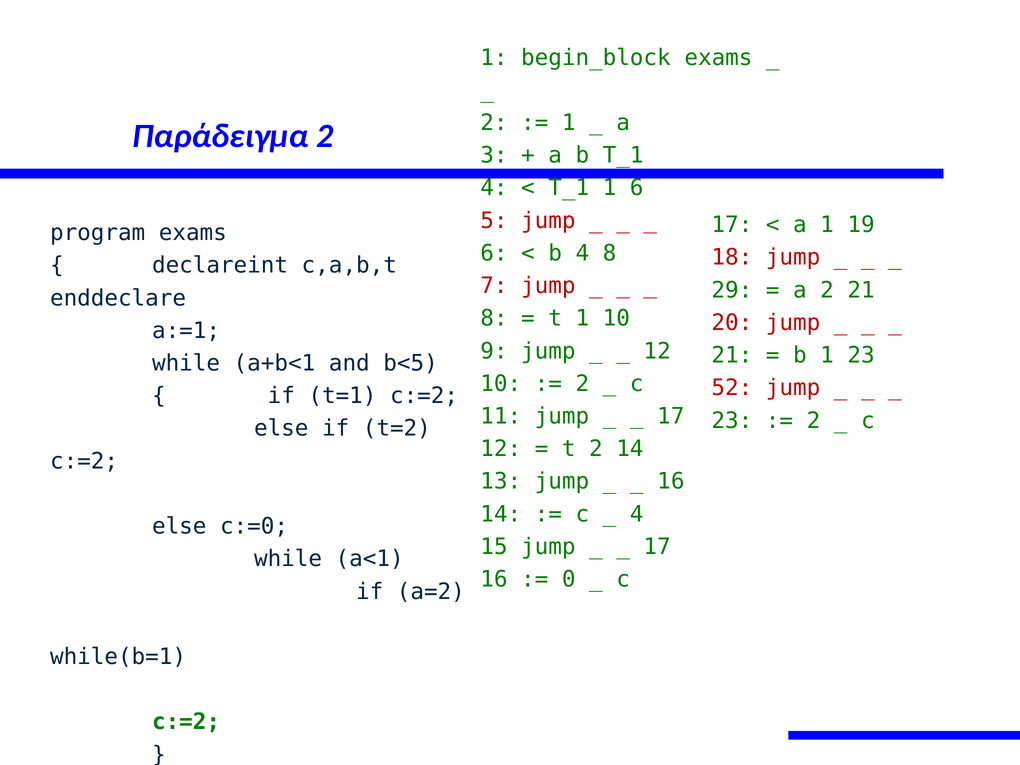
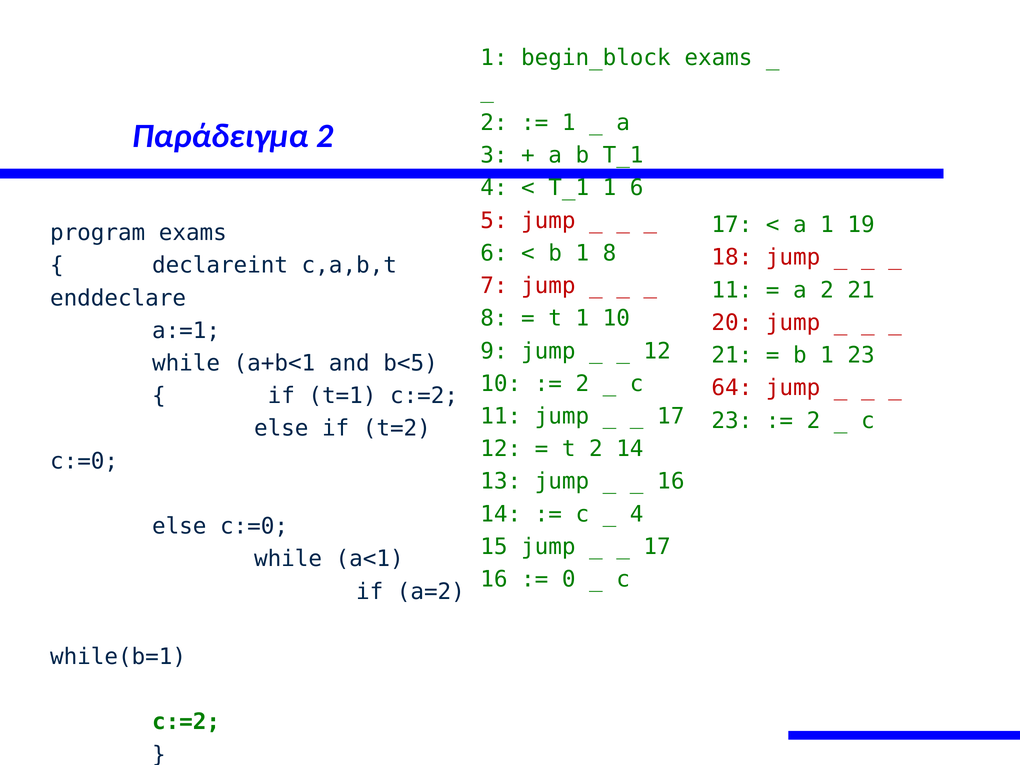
4: 4 -> 1 (582, 253)
29: 29 -> 11 (732, 290)
52: 52 -> 64 (732, 388)
c:=2: c:=2 -> c:=0 (84, 461)
